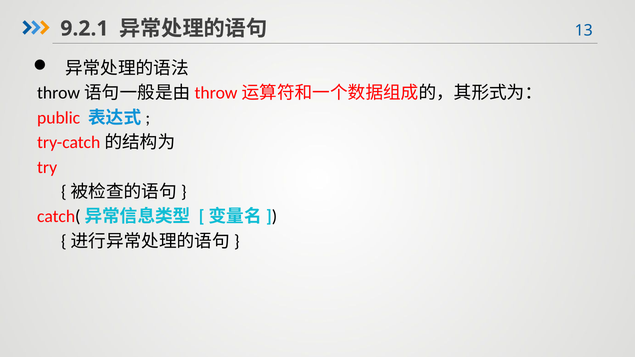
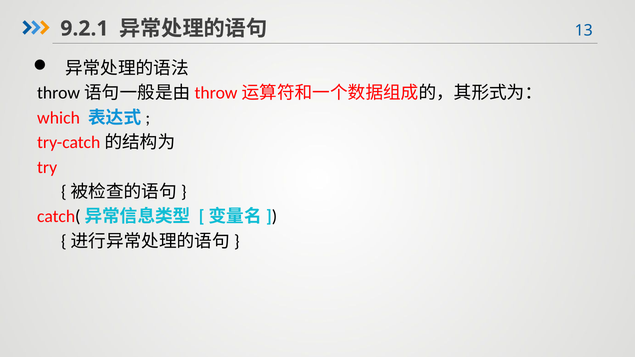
public: public -> which (59, 118)
